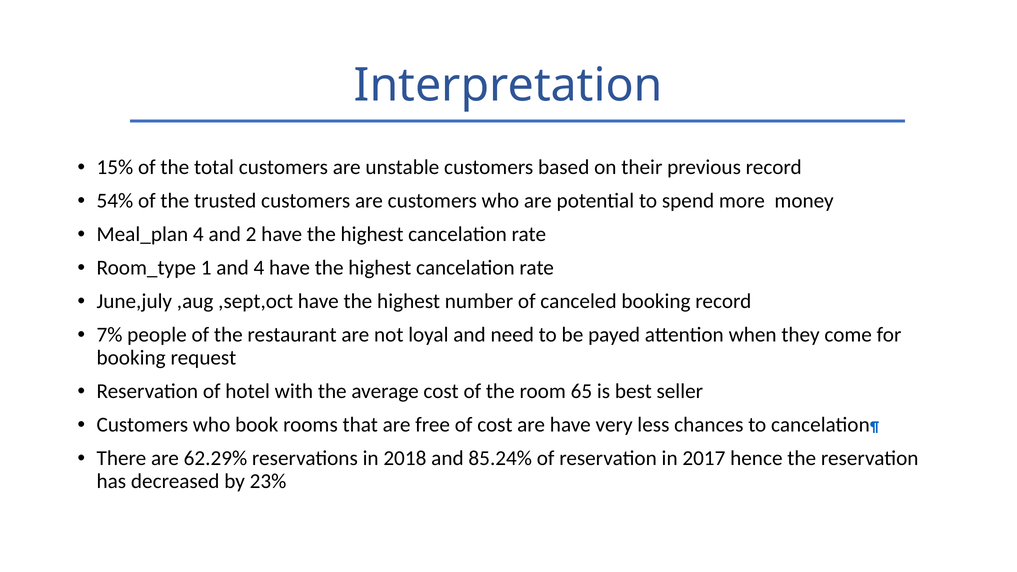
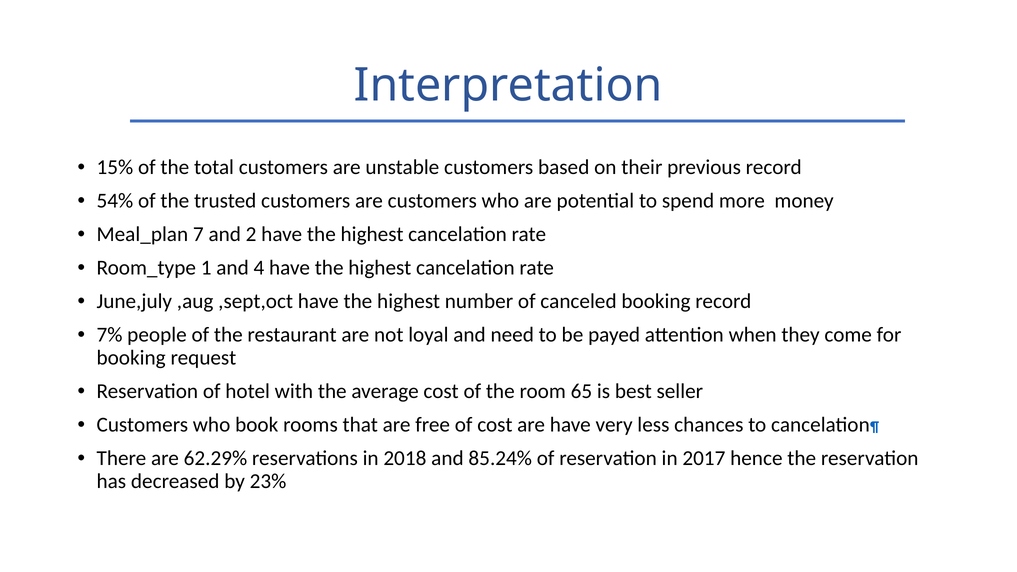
Meal_plan 4: 4 -> 7 (198, 234)
